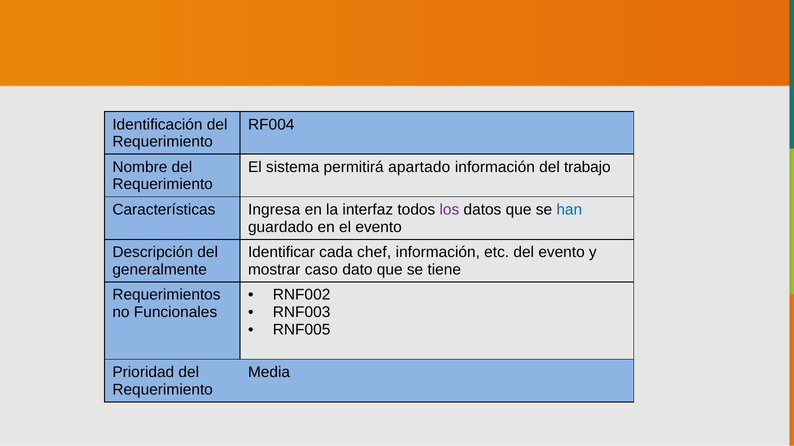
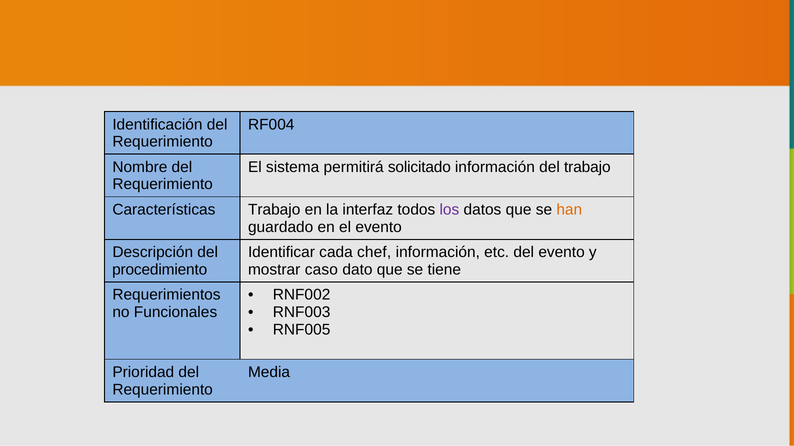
apartado: apartado -> solicitado (419, 167)
Características Ingresa: Ingresa -> Trabajo (274, 210)
han colour: blue -> orange (569, 210)
generalmente: generalmente -> procedimiento (160, 270)
